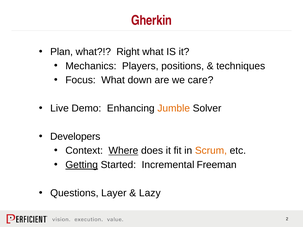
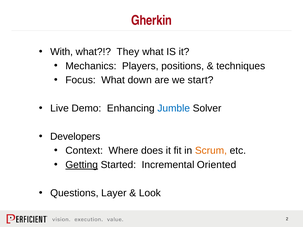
Plan: Plan -> With (62, 52)
Right: Right -> They (128, 52)
care: care -> start (201, 80)
Jumble colour: orange -> blue (174, 108)
Where underline: present -> none (123, 151)
Freeman: Freeman -> Oriented (217, 165)
Lazy: Lazy -> Look (150, 193)
